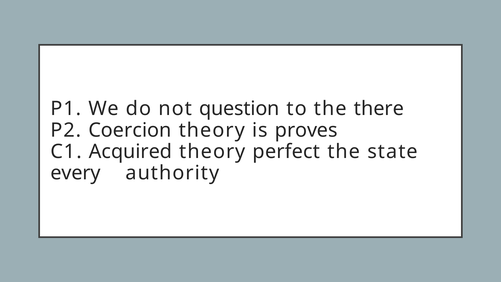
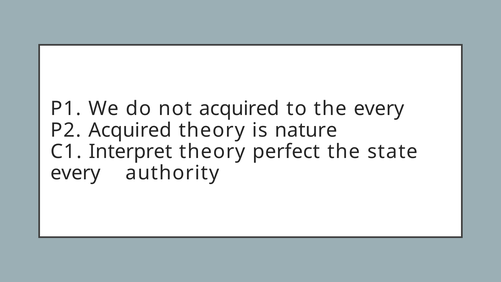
not question: question -> acquired (239, 109)
the there: there -> every (379, 109)
P2 Coercion: Coercion -> Acquired (130, 130)
proves: proves -> nature (306, 130)
Acquired: Acquired -> Interpret (131, 151)
